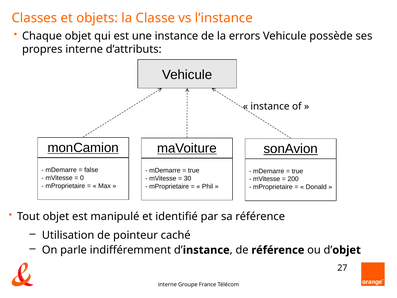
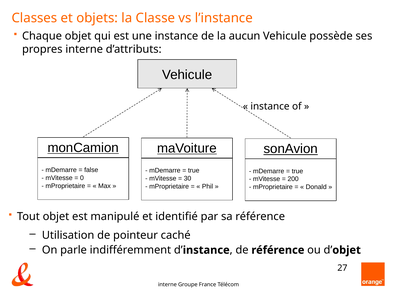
errors: errors -> aucun (245, 36)
